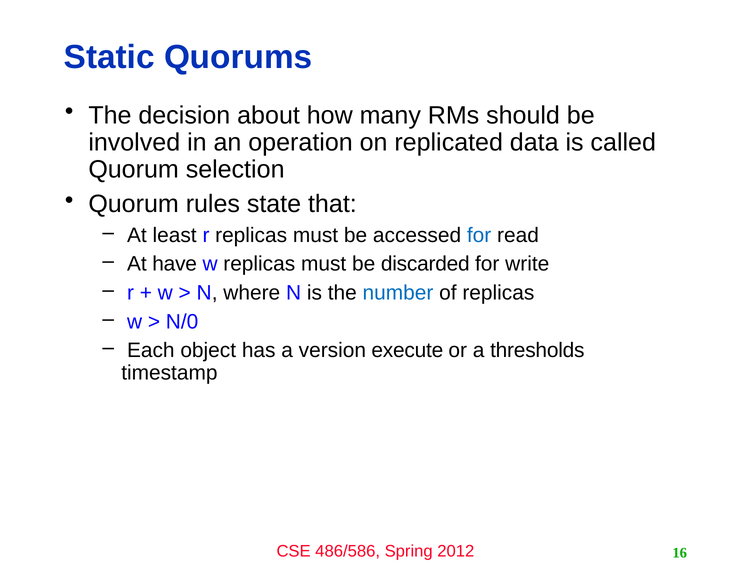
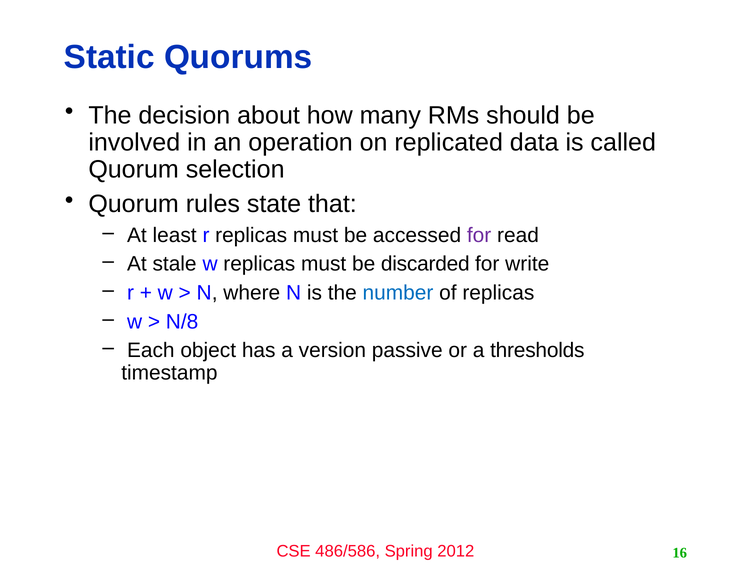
for colour: blue -> purple (479, 235)
have: have -> stale (175, 264)
N/0: N/0 -> N/8 (182, 321)
execute: execute -> passive (407, 350)
